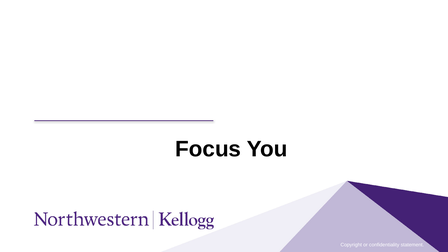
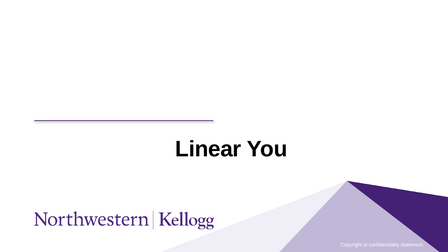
Focus: Focus -> Linear (208, 149)
